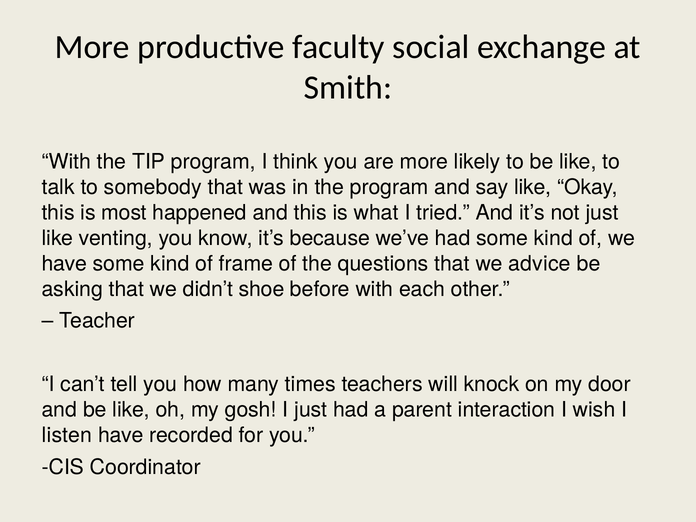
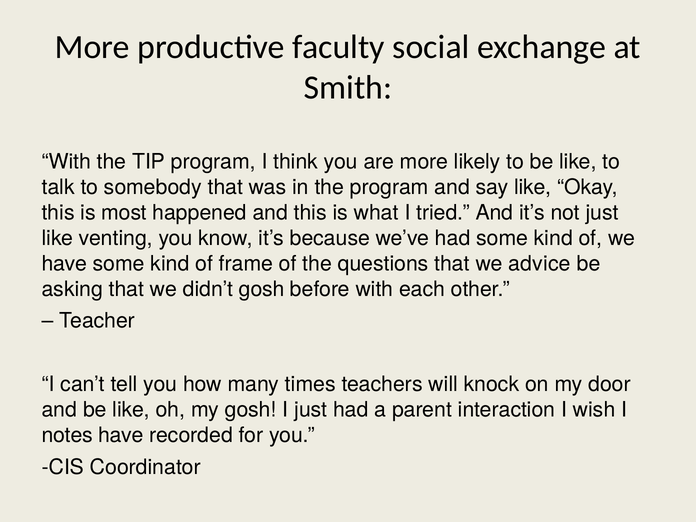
didn’t shoe: shoe -> gosh (262, 289)
listen: listen -> notes (67, 435)
